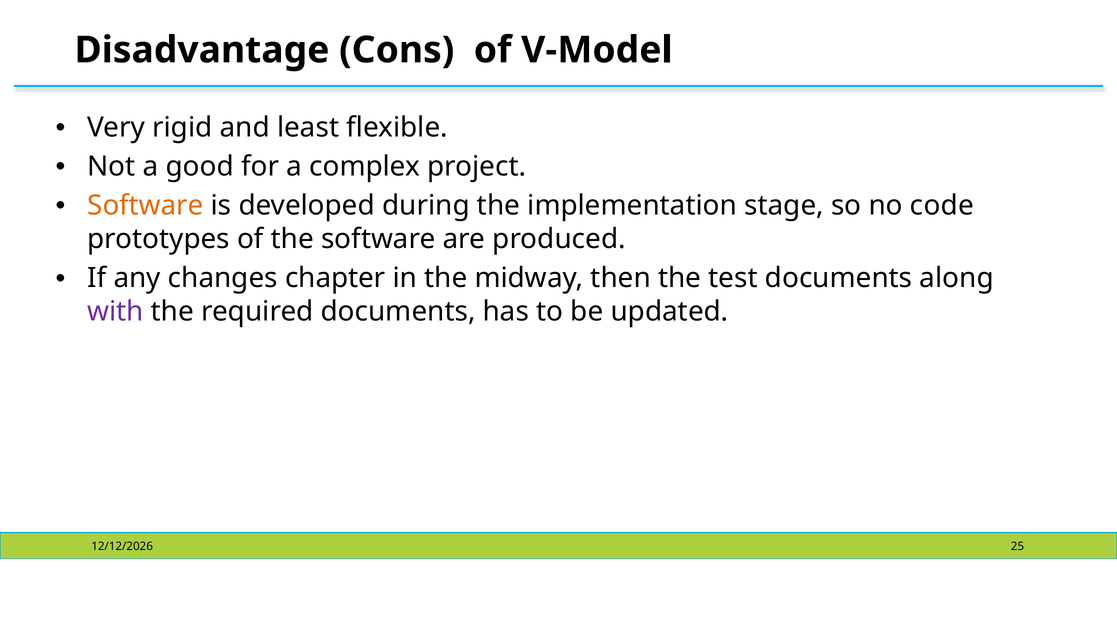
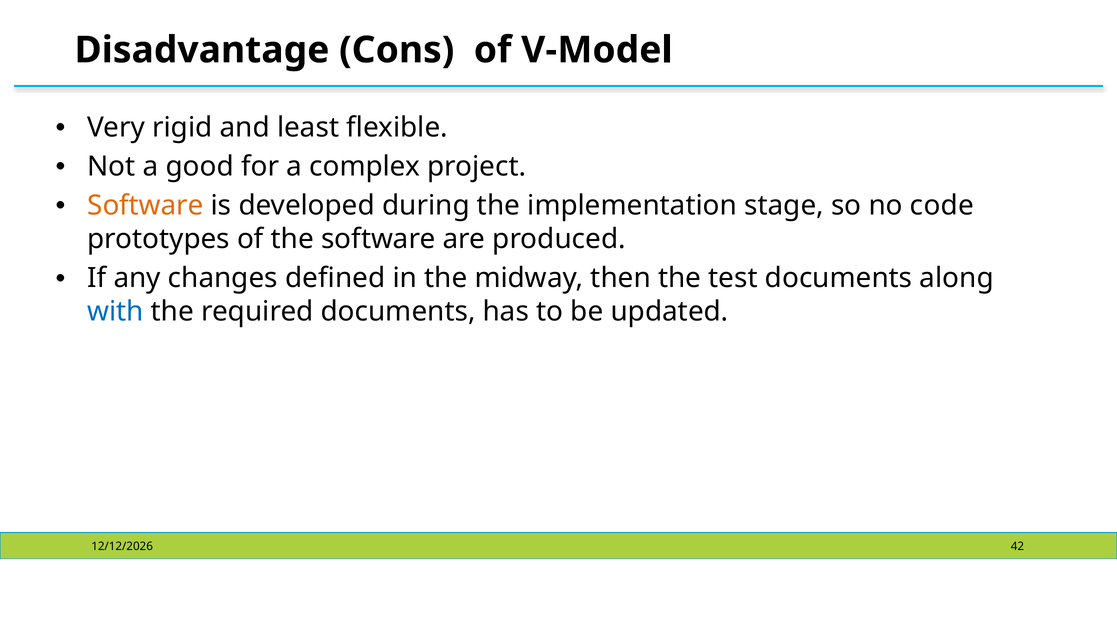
chapter: chapter -> defined (335, 278)
with colour: purple -> blue (116, 312)
25: 25 -> 42 (1017, 547)
